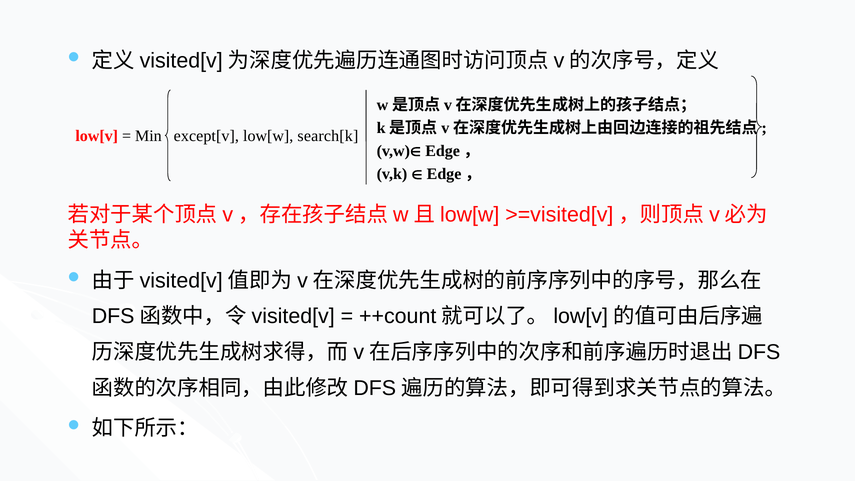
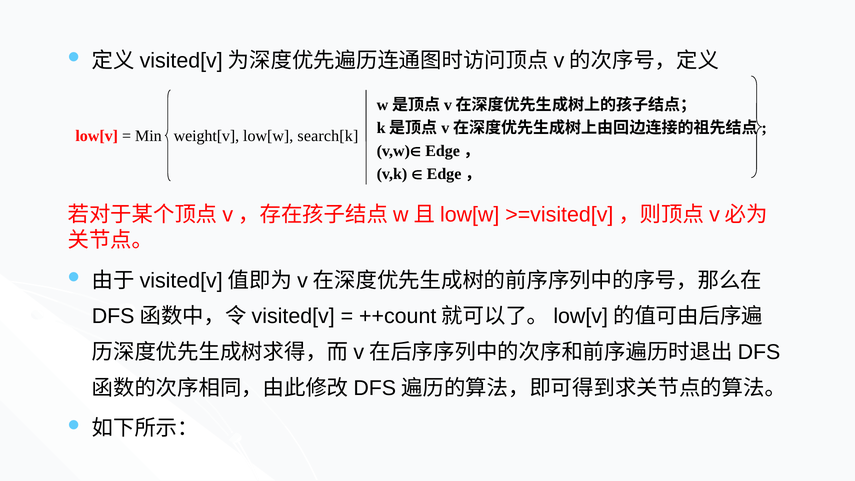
except[v: except[v -> weight[v (206, 136)
